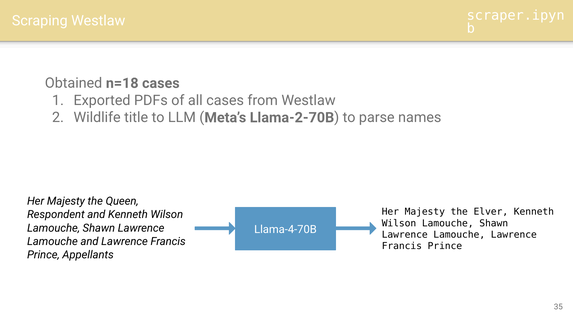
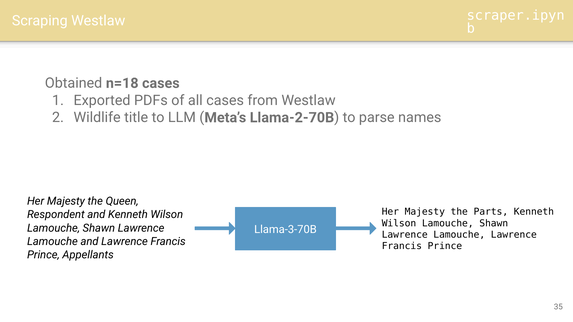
Elver: Elver -> Parts (491, 212)
Llama-4-70B: Llama-4-70B -> Llama-3-70B (285, 230)
